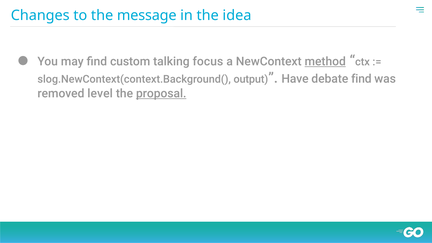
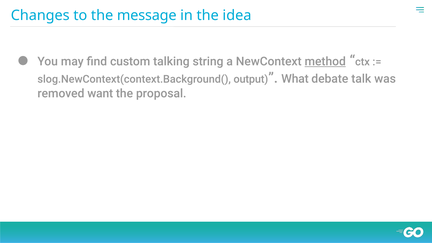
focus: focus -> string (208, 61)
Have: Have -> What (295, 79)
debate find: find -> talk (361, 79)
level: level -> want (100, 94)
proposal underline: present -> none (161, 94)
